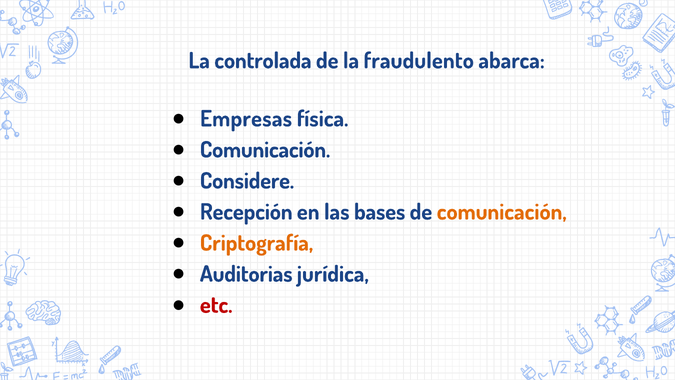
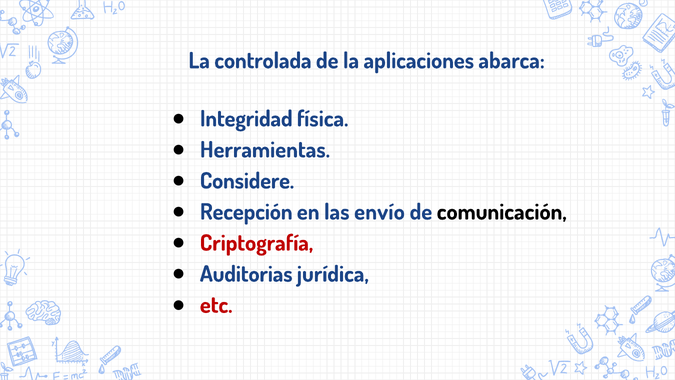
fraudulento: fraudulento -> aplicaciones (419, 61)
Empresas: Empresas -> Integridad (246, 119)
Comunicación: Comunicación -> Herramientas (265, 150)
bases: bases -> envío (379, 212)
comunicación colour: orange -> black (502, 212)
Criptografía colour: orange -> red (257, 243)
